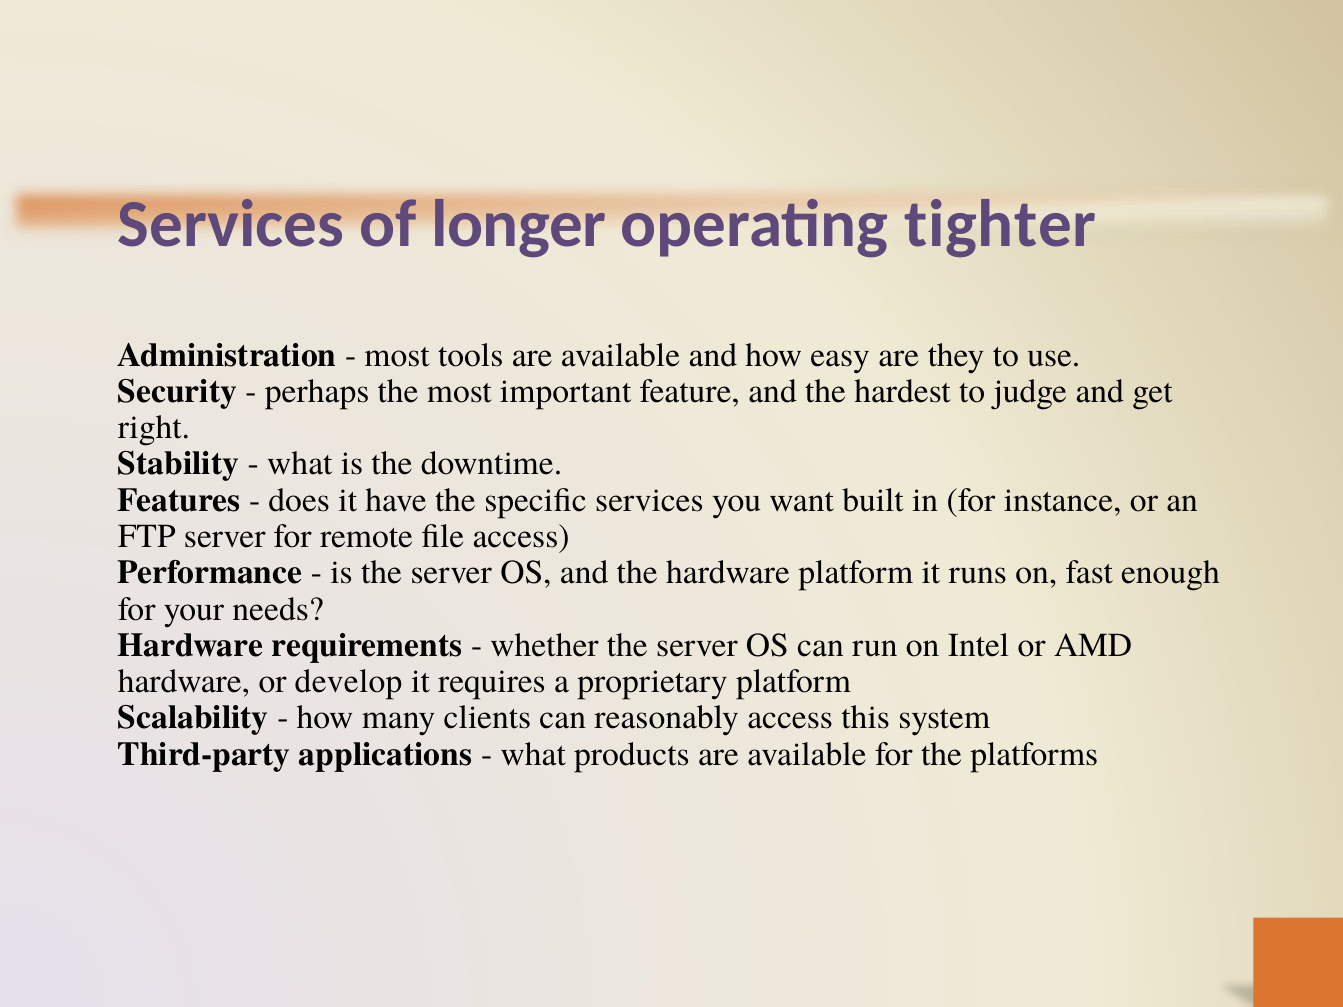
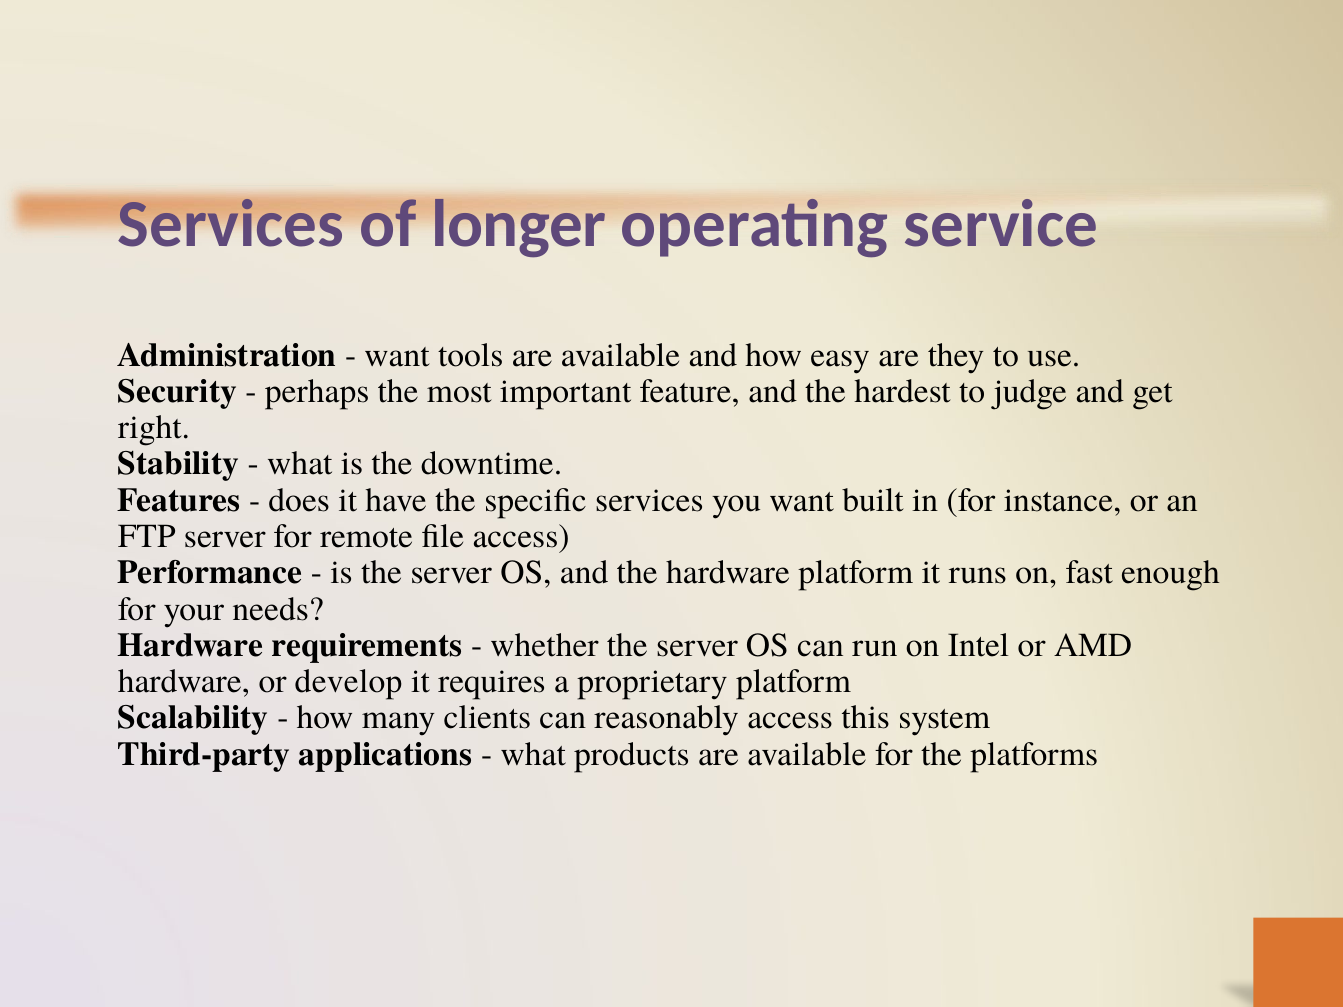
tighter: tighter -> service (1001, 224)
most: most -> want (397, 355)
